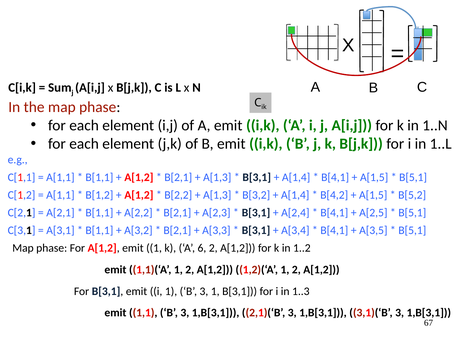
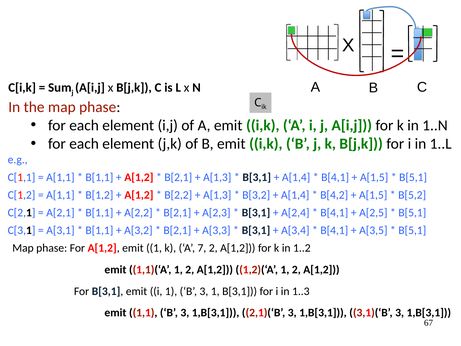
6: 6 -> 7 (202, 248)
